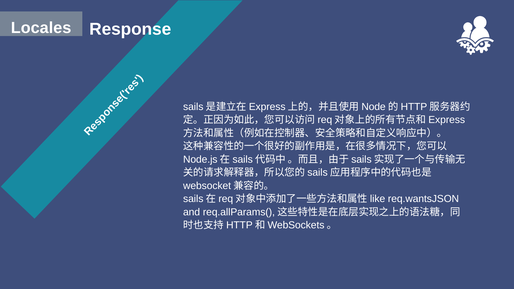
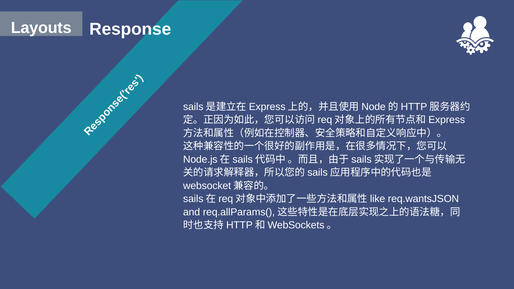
Locales: Locales -> Layouts (41, 28)
